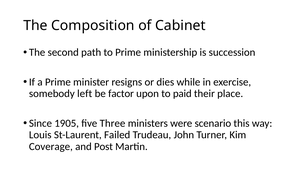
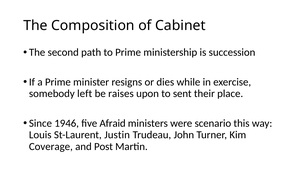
factor: factor -> raises (121, 94)
paid: paid -> sent (182, 94)
1905: 1905 -> 1946 (67, 124)
Three: Three -> Afraid (113, 124)
Failed: Failed -> Justin (117, 135)
